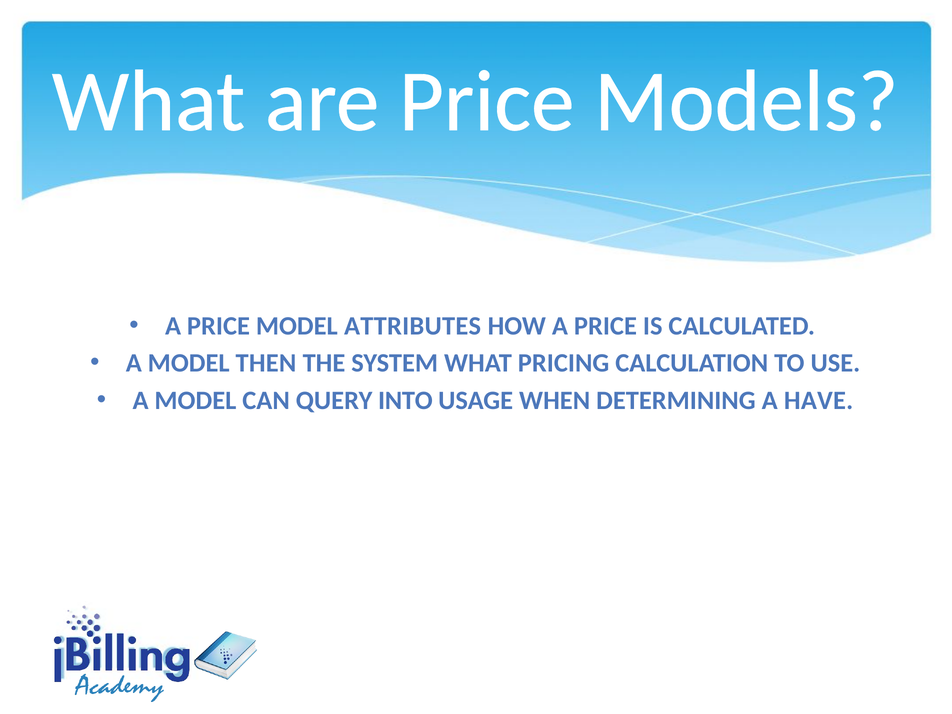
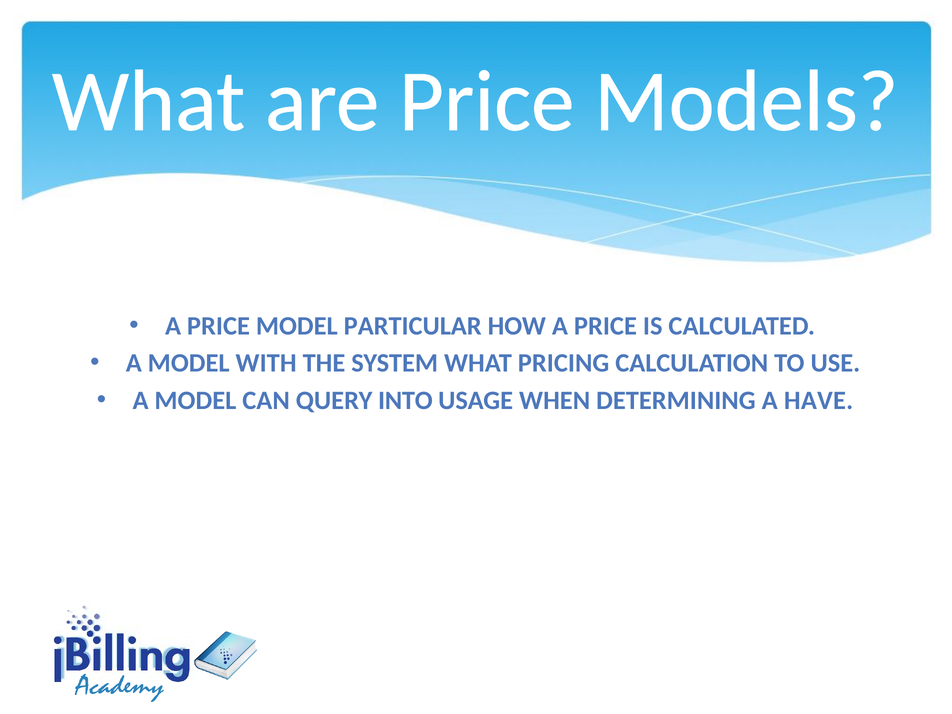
ATTRIBUTES: ATTRIBUTES -> PARTICULAR (413, 326)
THEN: THEN -> WITH (266, 363)
